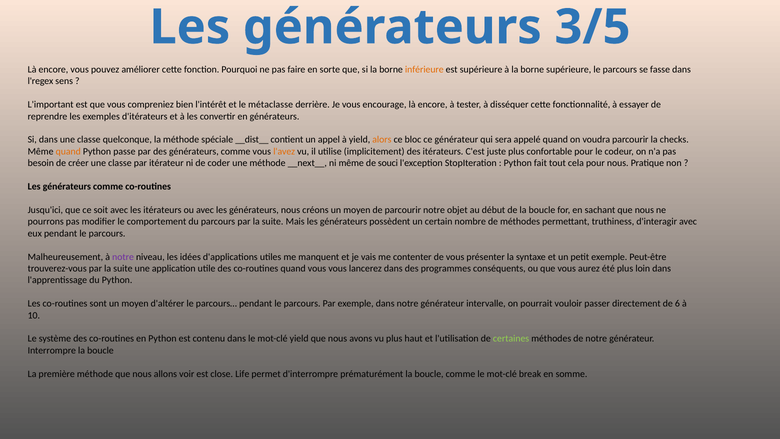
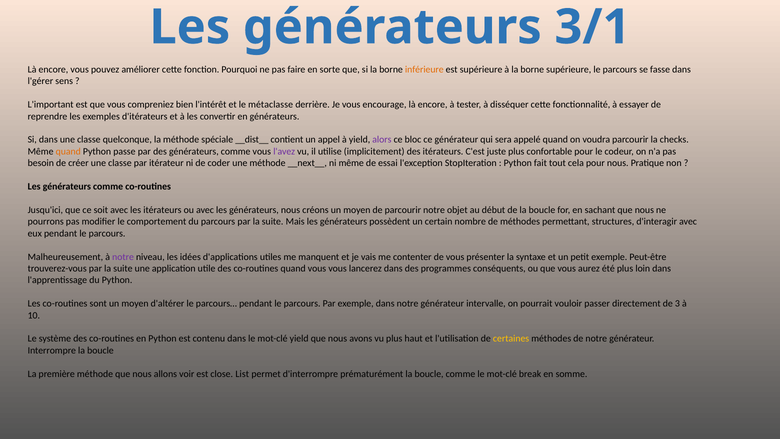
3/5: 3/5 -> 3/1 (592, 27)
l'regex: l'regex -> l'gérer (40, 81)
alors colour: orange -> purple (382, 140)
l'avez colour: orange -> purple (284, 151)
souci: souci -> essai (388, 163)
truthiness: truthiness -> structures (613, 222)
6: 6 -> 3 (677, 303)
certaines colour: light green -> yellow (511, 339)
Life: Life -> List (242, 374)
